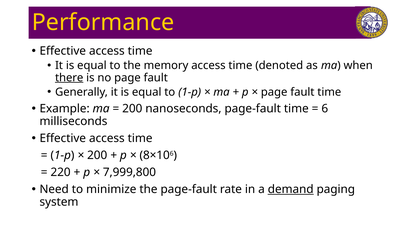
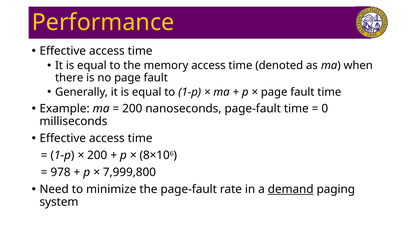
there underline: present -> none (69, 78)
6: 6 -> 0 (325, 109)
220: 220 -> 978 (61, 172)
